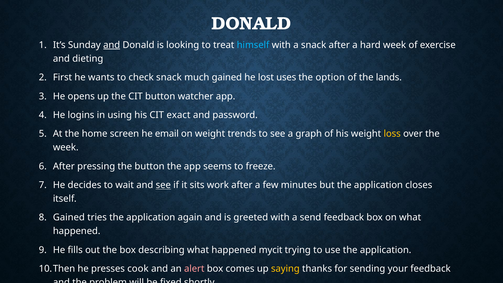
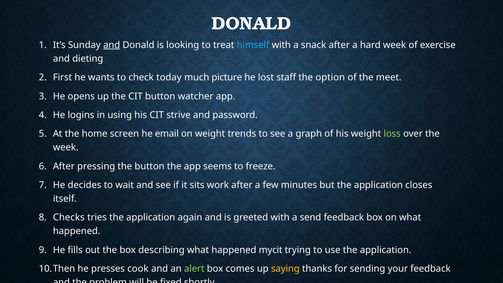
check snack: snack -> today (169, 77)
much gained: gained -> picture (227, 77)
uses: uses -> staff (286, 77)
lands: lands -> meet (389, 77)
exact: exact -> strive (179, 115)
loss colour: yellow -> light green (392, 134)
see underline: present -> none (163, 185)
Gained: Gained -> Checks (69, 217)
alert colour: pink -> light green (194, 269)
